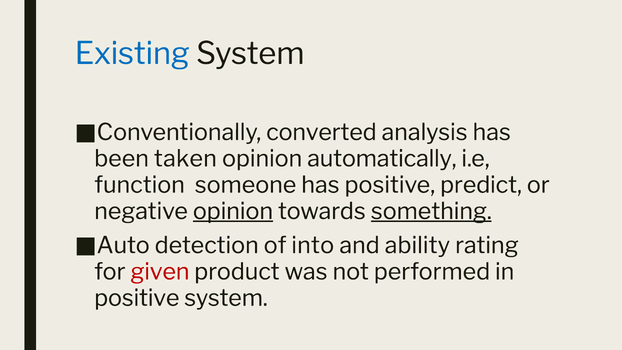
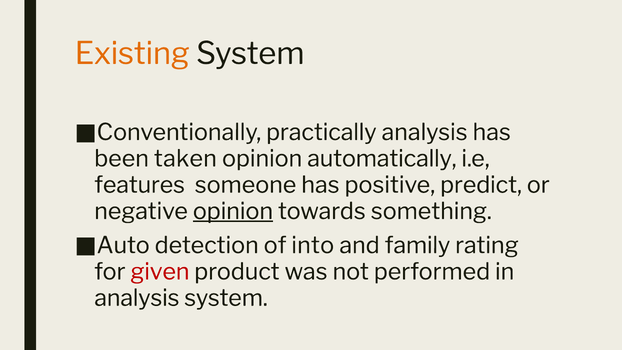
Existing colour: blue -> orange (132, 54)
converted: converted -> practically (321, 132)
function: function -> features (140, 185)
something underline: present -> none (431, 211)
ability: ability -> family (417, 245)
positive: positive -> analysis (137, 298)
